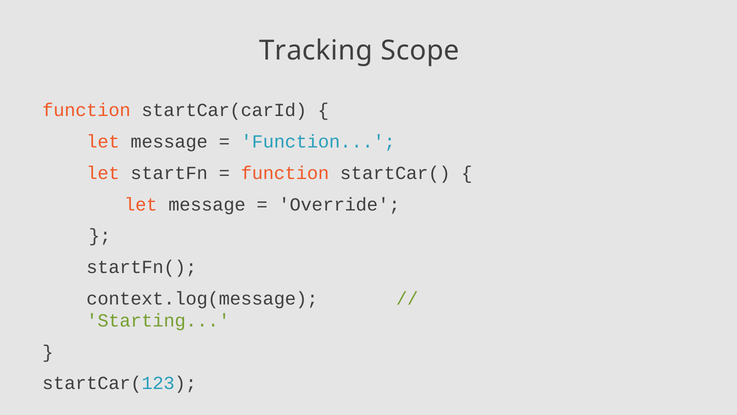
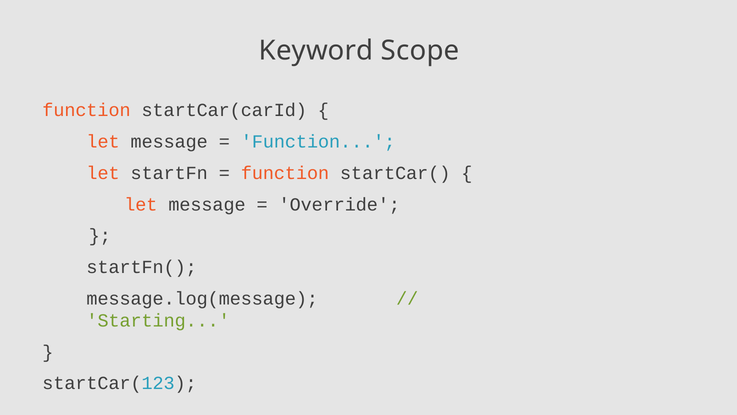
Tracking: Tracking -> Keyword (316, 51)
context.log(message: context.log(message -> message.log(message (202, 298)
